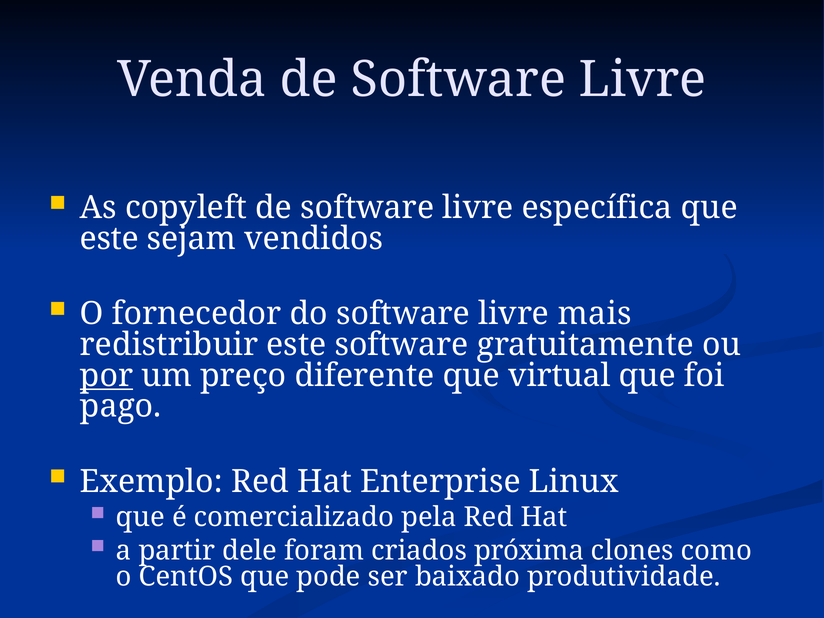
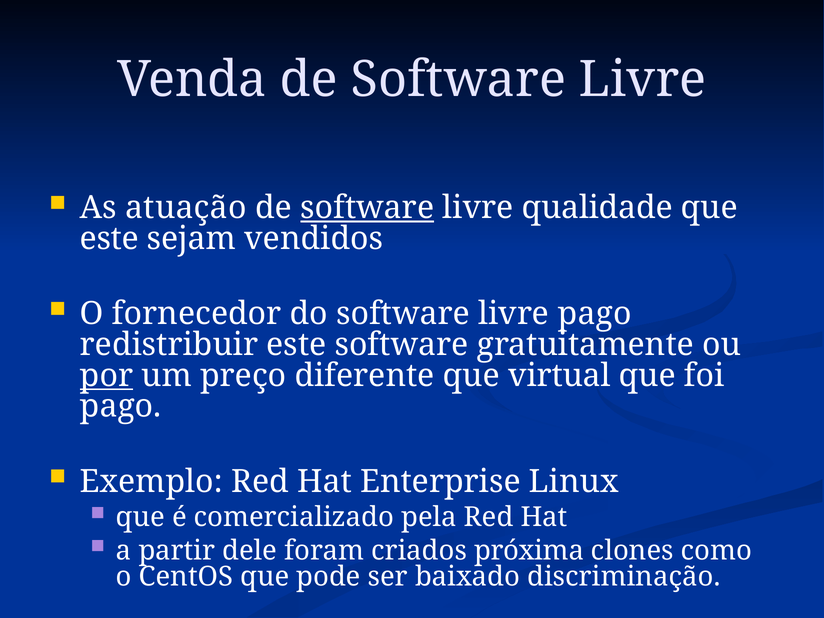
copyleft: copyleft -> atuação (186, 208)
software underline: none -> present (367, 208)
específica: específica -> qualidade (597, 208)
livre mais: mais -> pago (595, 314)
produtividade: produtividade -> discriminação (624, 577)
